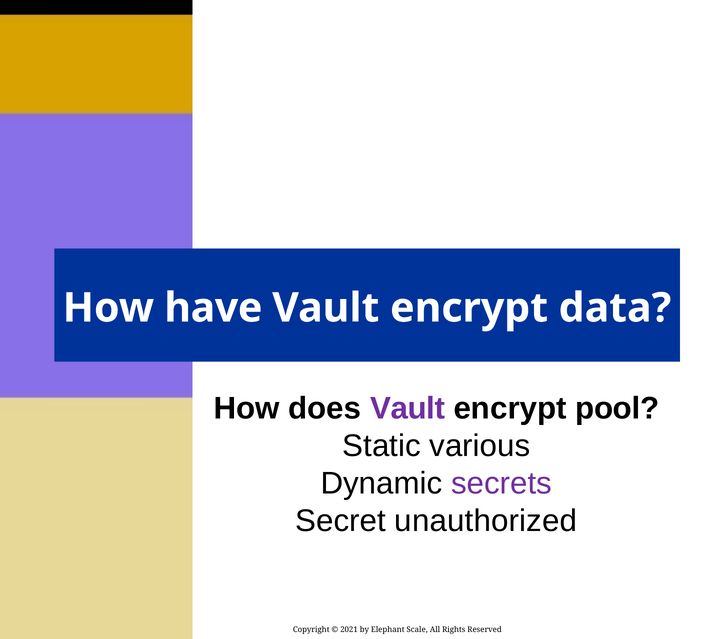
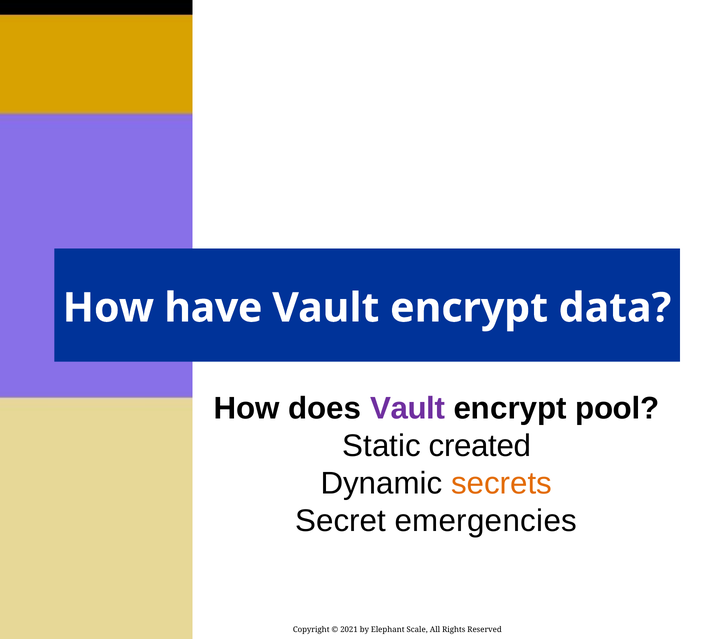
various: various -> created (480, 446)
secrets colour: purple -> orange (502, 484)
unauthorized: unauthorized -> emergencies (486, 521)
